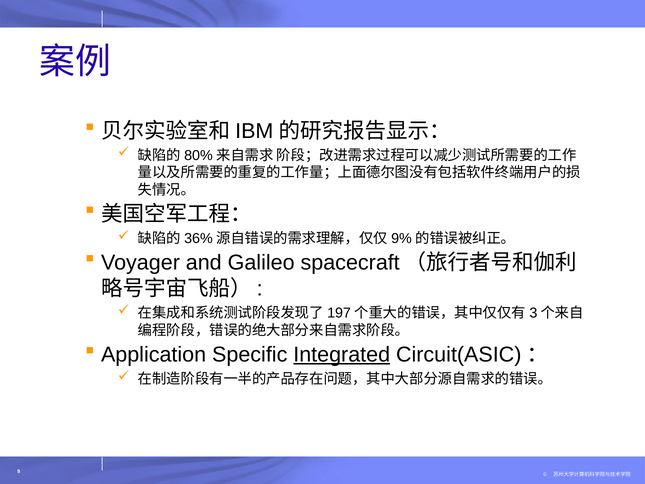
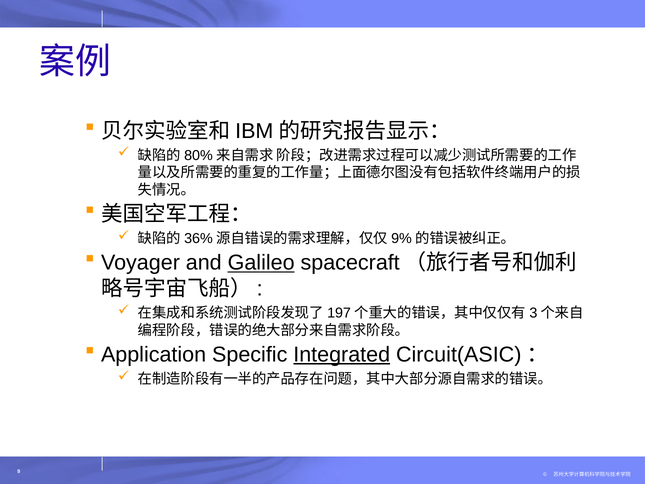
Galileo underline: none -> present (261, 263)
